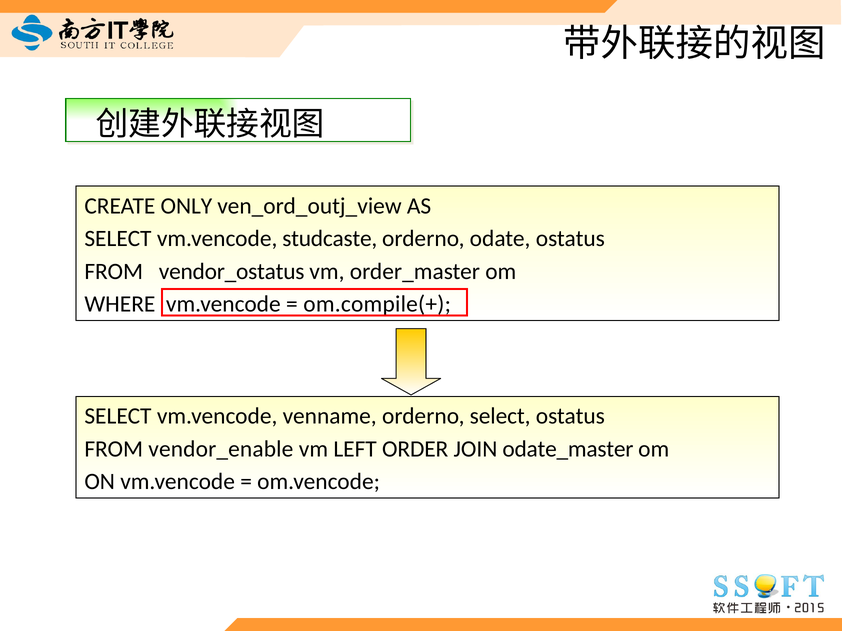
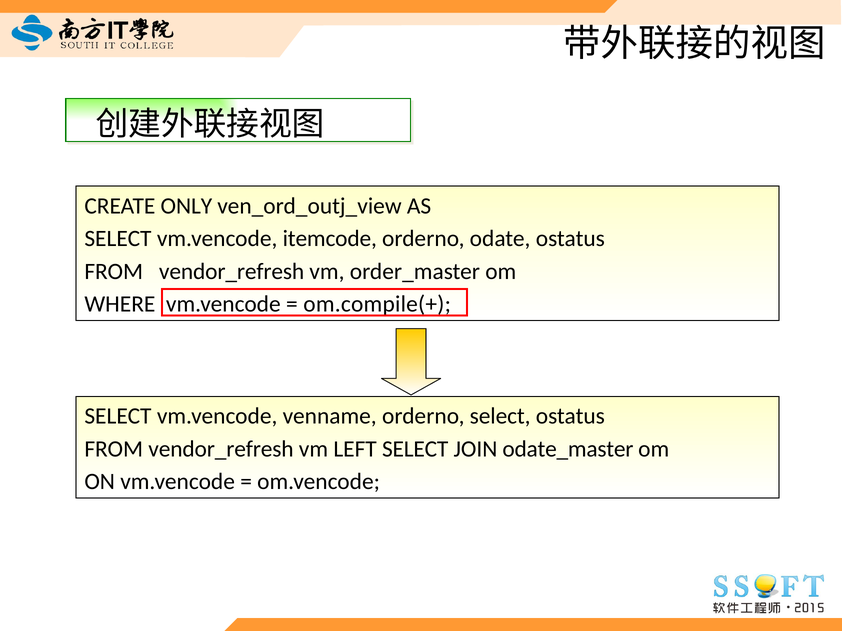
studcaste: studcaste -> itemcode (330, 239)
vendor_ostatus: vendor_ostatus -> vendor_refresh (232, 272)
vendor_enable: vendor_enable -> vendor_refresh (221, 449)
LEFT ORDER: ORDER -> SELECT (415, 449)
